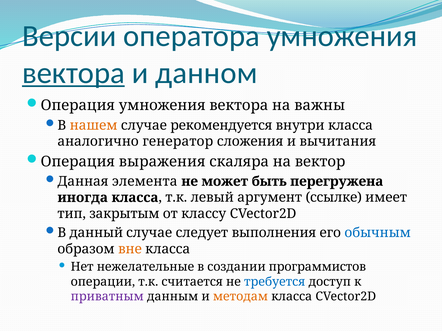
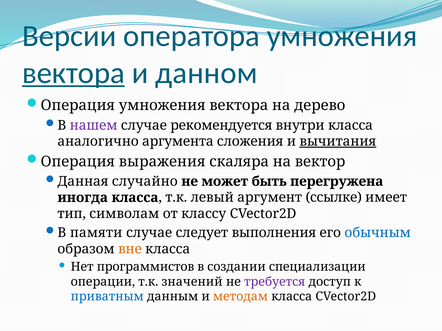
важны: важны -> дерево (320, 106)
нашем colour: orange -> purple (94, 125)
генератор: генератор -> аргумента (178, 142)
вычитания underline: none -> present (338, 142)
элемента: элемента -> случайно (145, 182)
закрытым: закрытым -> символам (124, 214)
данный: данный -> памяти (96, 233)
нежелательные: нежелательные -> программистов (146, 267)
программистов: программистов -> специализации (317, 267)
считается: считается -> значений (192, 282)
требуется colour: blue -> purple (275, 282)
приватным colour: purple -> blue (107, 297)
